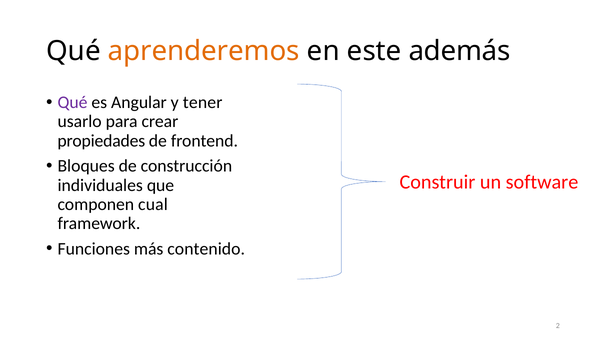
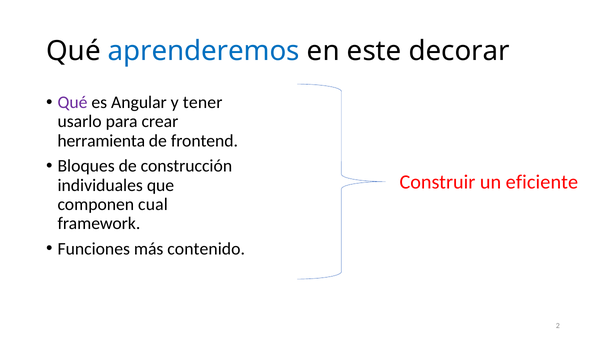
aprenderemos colour: orange -> blue (204, 51)
además: además -> decorar (459, 51)
propiedades: propiedades -> herramienta (101, 141)
software: software -> eficiente (542, 182)
